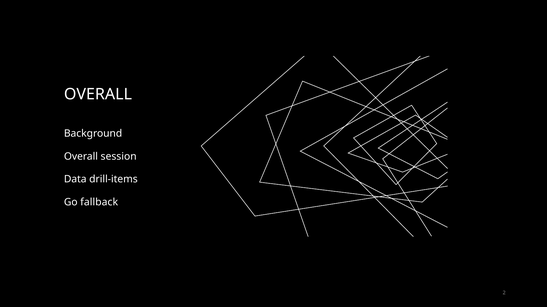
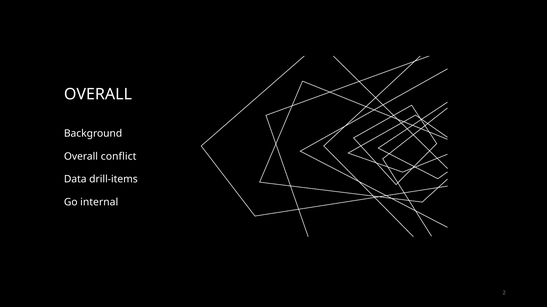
session: session -> conflict (119, 157)
fallback: fallback -> internal (99, 203)
